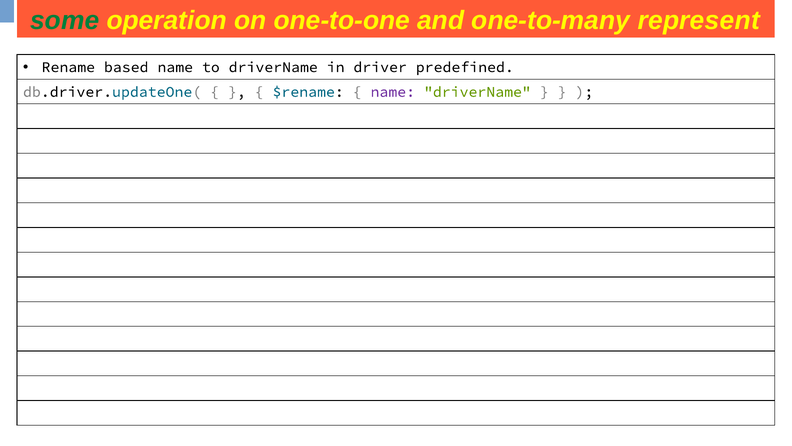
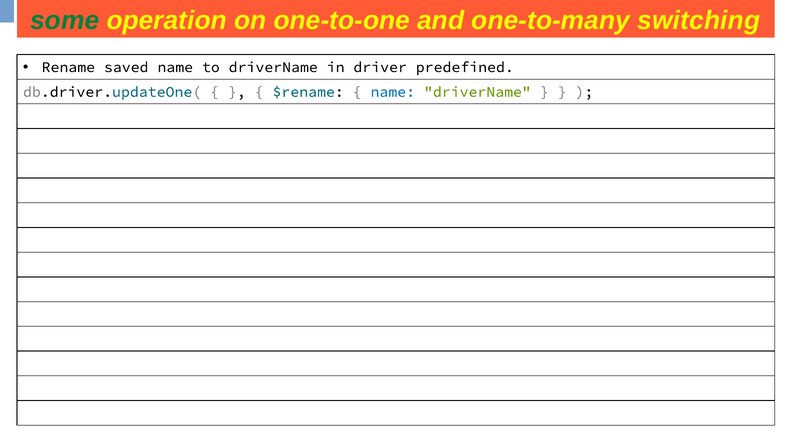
represent: represent -> switching (699, 21)
based: based -> saved (126, 67)
name colour: purple -> blue (393, 92)
